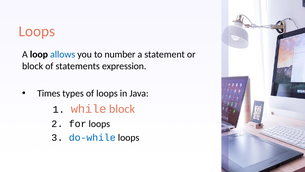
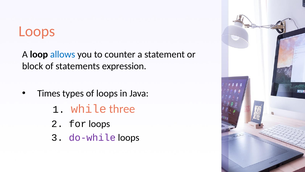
number: number -> counter (120, 54)
while block: block -> three (122, 109)
do-while colour: blue -> purple (92, 137)
